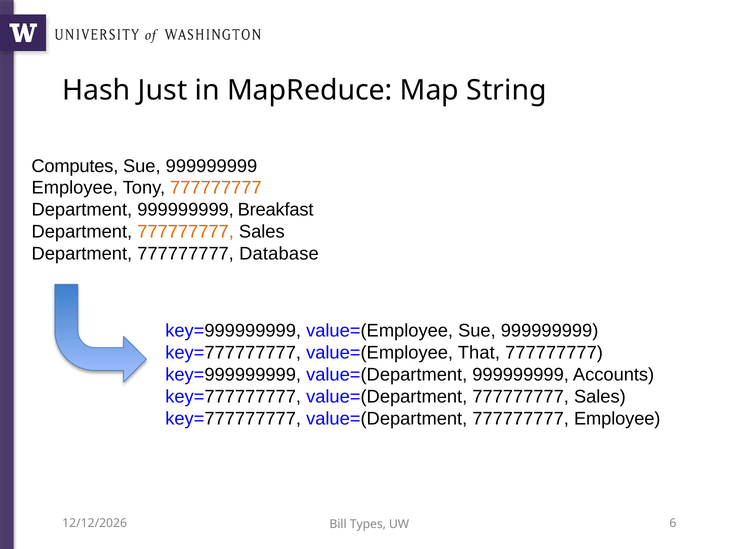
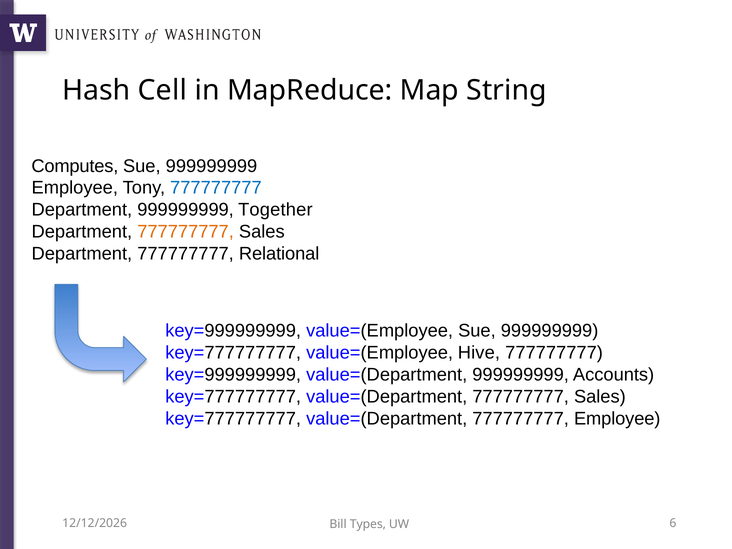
Just: Just -> Cell (163, 91)
777777777 colour: orange -> blue (216, 188)
Breakfast: Breakfast -> Together (275, 210)
Database: Database -> Relational (279, 254)
That: That -> Hive (479, 353)
